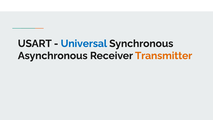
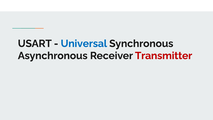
Transmitter colour: orange -> red (164, 56)
